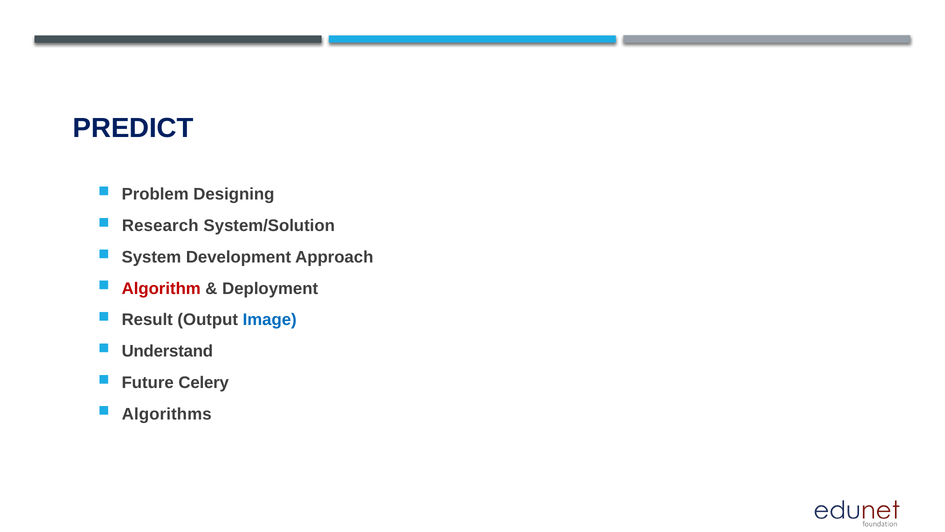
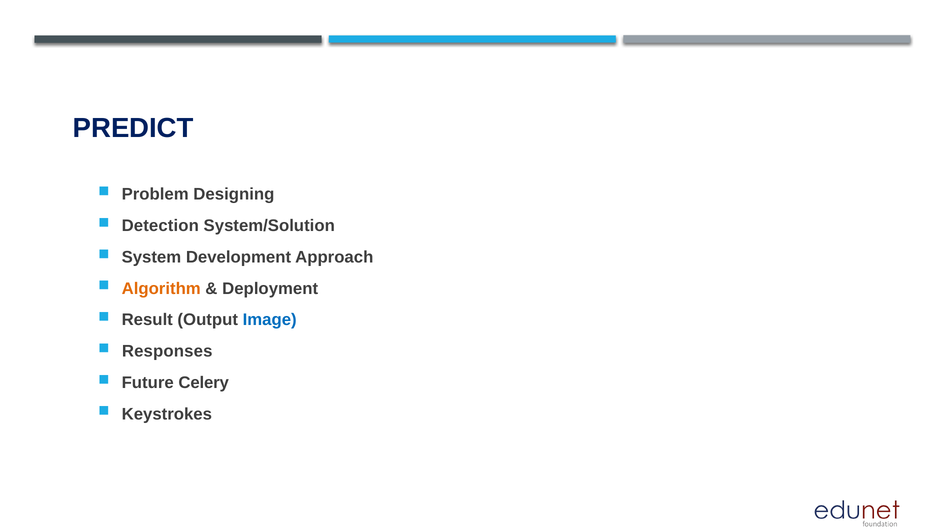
Research: Research -> Detection (160, 226)
Algorithm colour: red -> orange (161, 288)
Understand: Understand -> Responses (167, 351)
Algorithms: Algorithms -> Keystrokes (167, 414)
